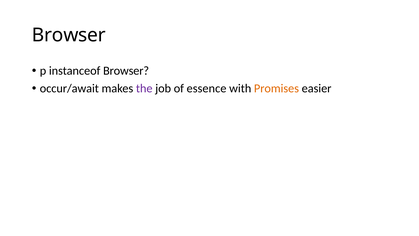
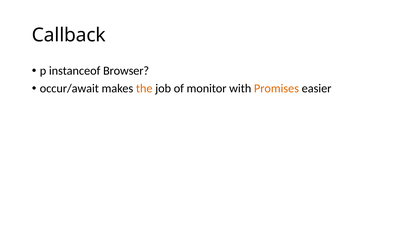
Browser: Browser -> Callback (69, 35)
the colour: purple -> orange (144, 88)
essence: essence -> monitor (207, 88)
